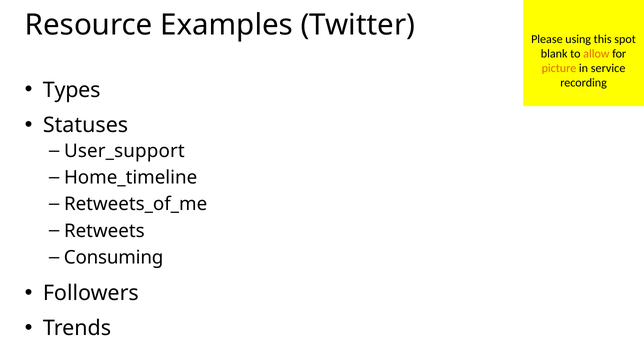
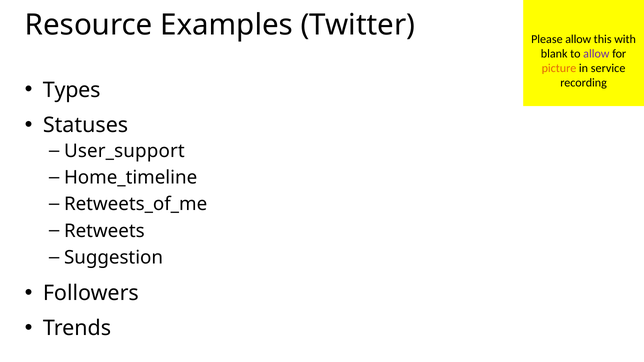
Please using: using -> allow (578, 39)
spot: spot -> with (625, 39)
allow colour: orange -> purple (596, 54)
Consuming: Consuming -> Suggestion (114, 258)
